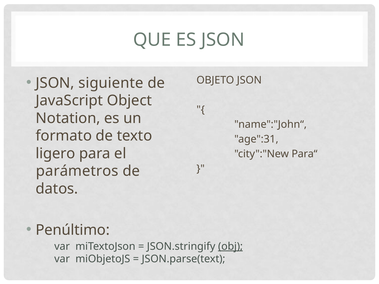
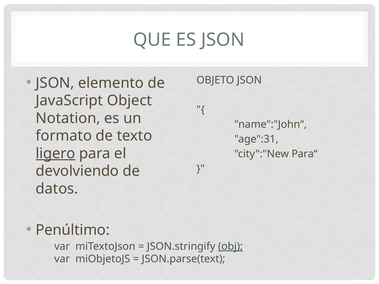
siguiente: siguiente -> elemento (111, 83)
ligero underline: none -> present (56, 154)
parámetros: parámetros -> devolviendo (77, 171)
